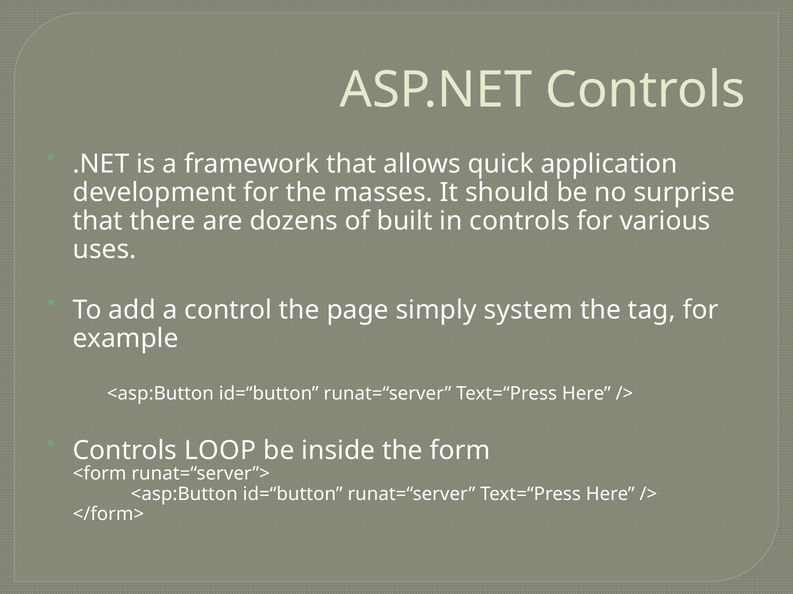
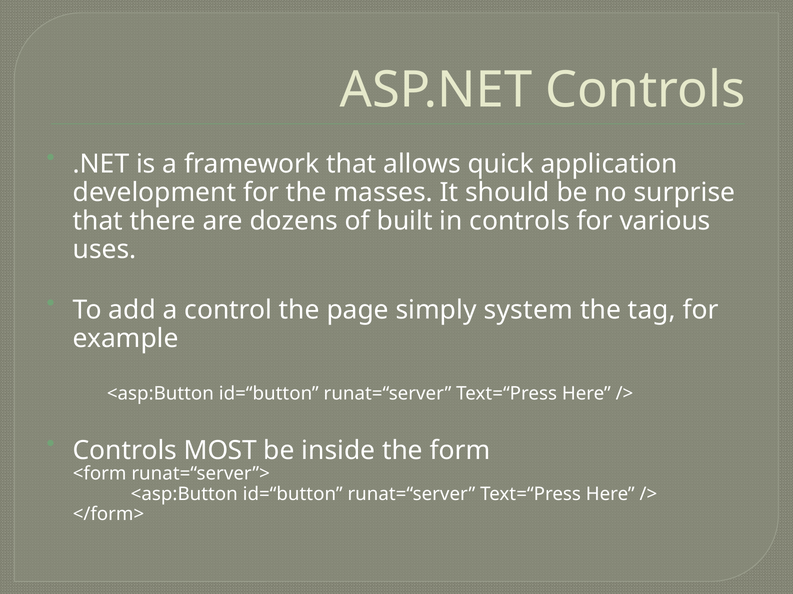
LOOP: LOOP -> MOST (220, 451)
